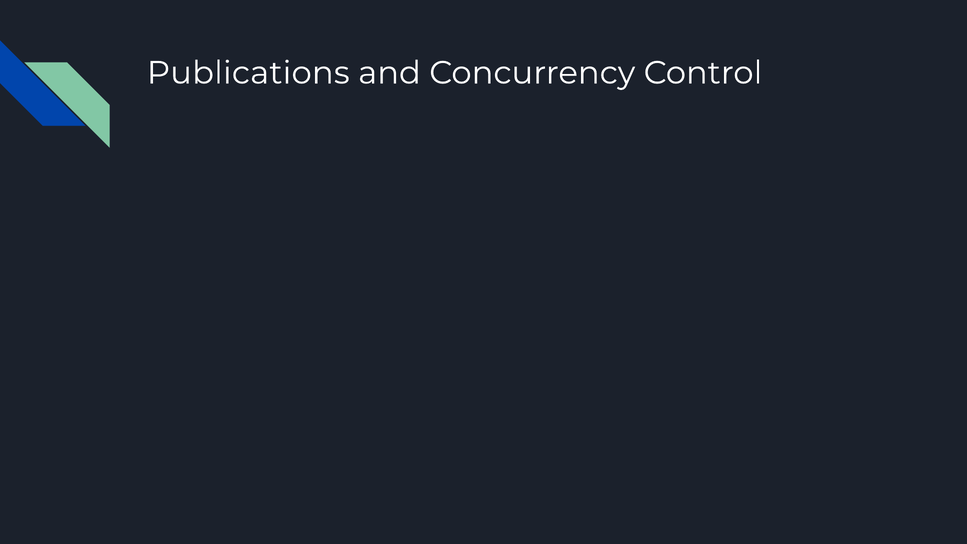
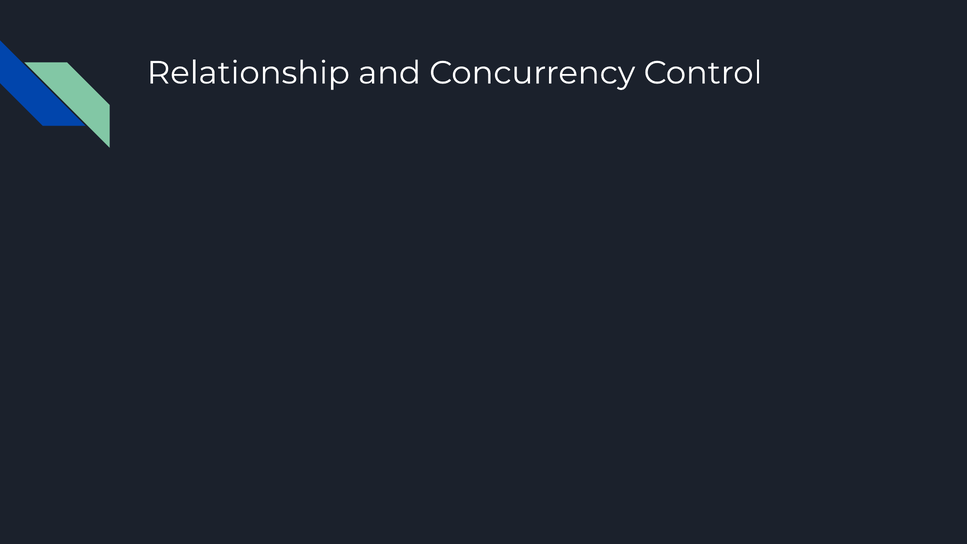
Publications: Publications -> Relationship (248, 73)
